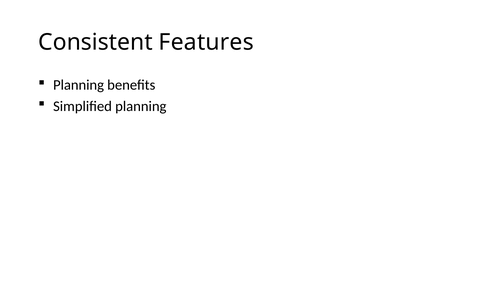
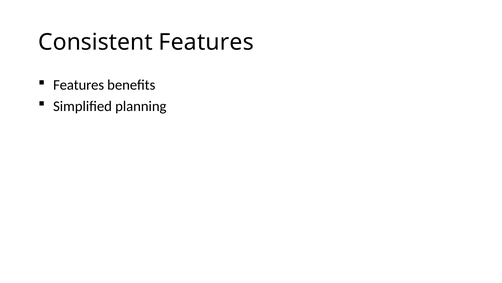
Planning: Planning -> Features (79, 85)
